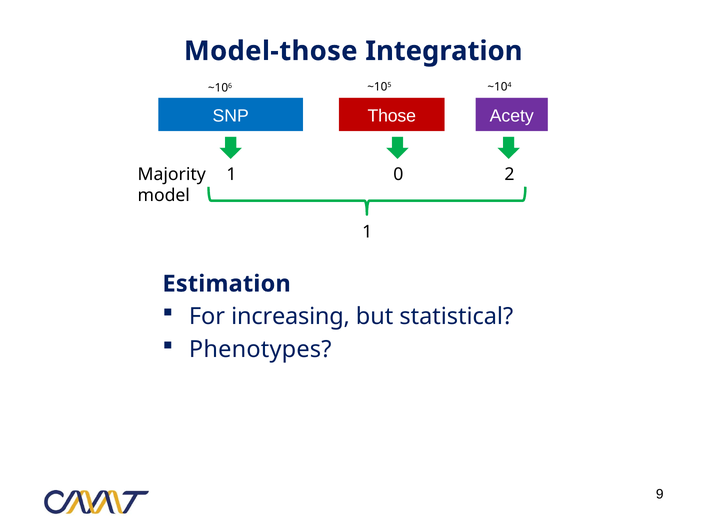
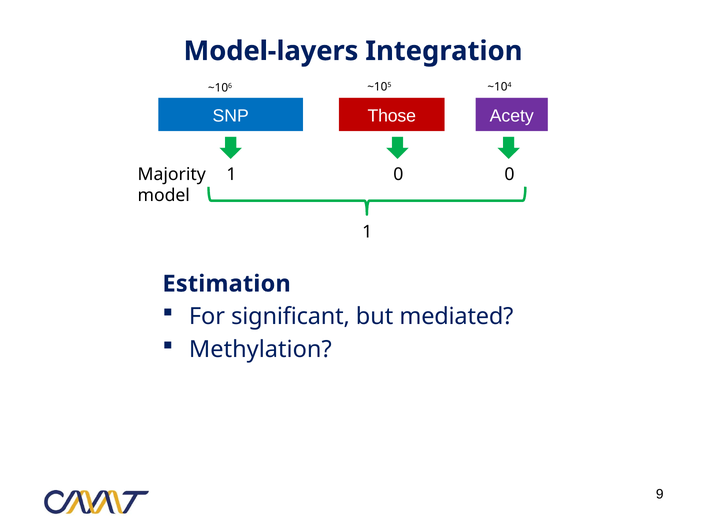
Model-those: Model-those -> Model-layers (271, 51)
0 2: 2 -> 0 (510, 174)
increasing: increasing -> significant (291, 317)
statistical: statistical -> mediated (456, 317)
Phenotypes: Phenotypes -> Methylation (260, 350)
